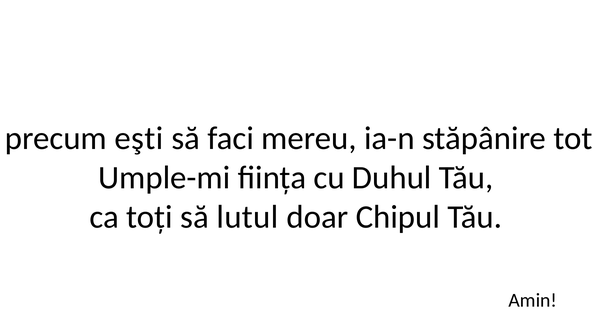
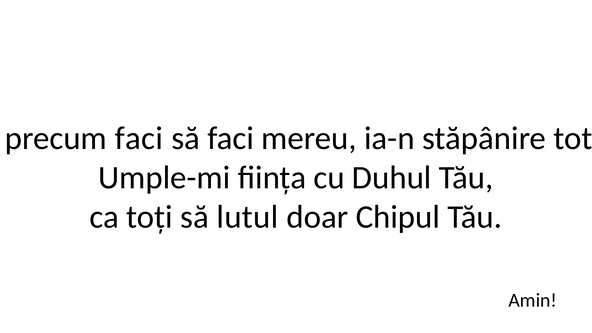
precum eşti: eşti -> faci (139, 138)
